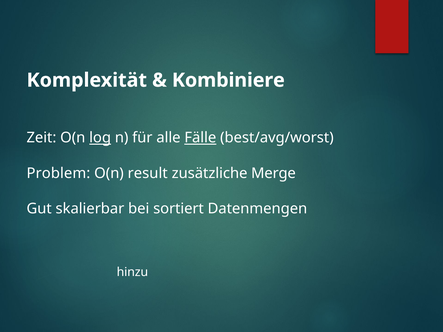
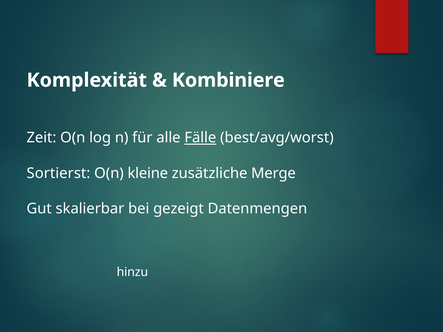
log underline: present -> none (100, 138)
Problem: Problem -> Sortierst (58, 173)
result: result -> kleine (148, 173)
sortiert: sortiert -> gezeigt (179, 209)
